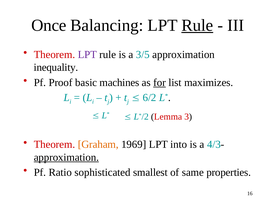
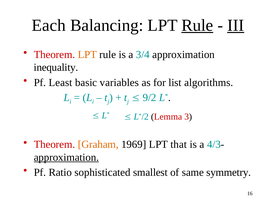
Once: Once -> Each (49, 25)
III underline: none -> present (236, 25)
LPT colour: purple -> orange (87, 55)
3/5: 3/5 -> 3/4 (143, 55)
Proof: Proof -> Least (61, 82)
machines: machines -> variables (119, 82)
for underline: present -> none (160, 82)
maximizes: maximizes -> algorithms (209, 82)
6/2: 6/2 -> 9/2 (150, 98)
into: into -> that (179, 144)
properties: properties -> symmetry (229, 172)
